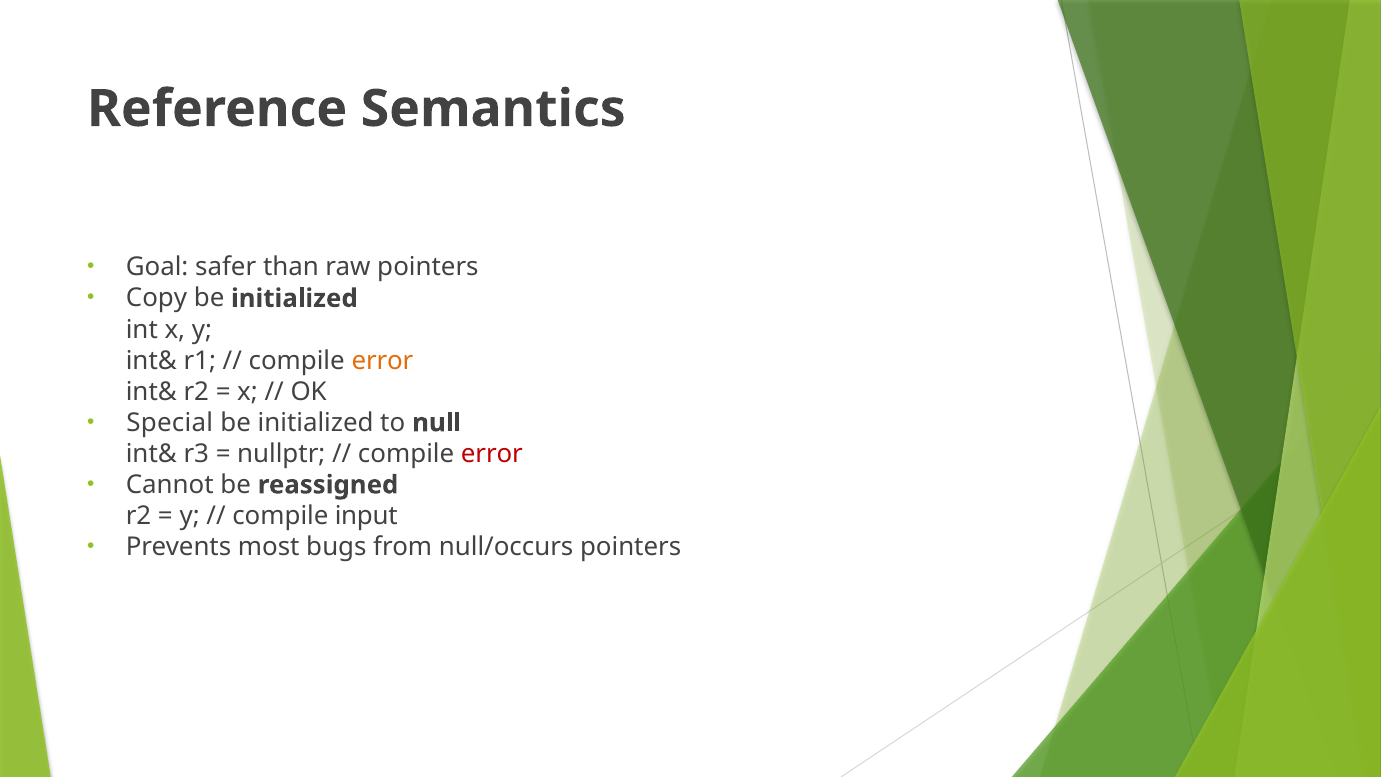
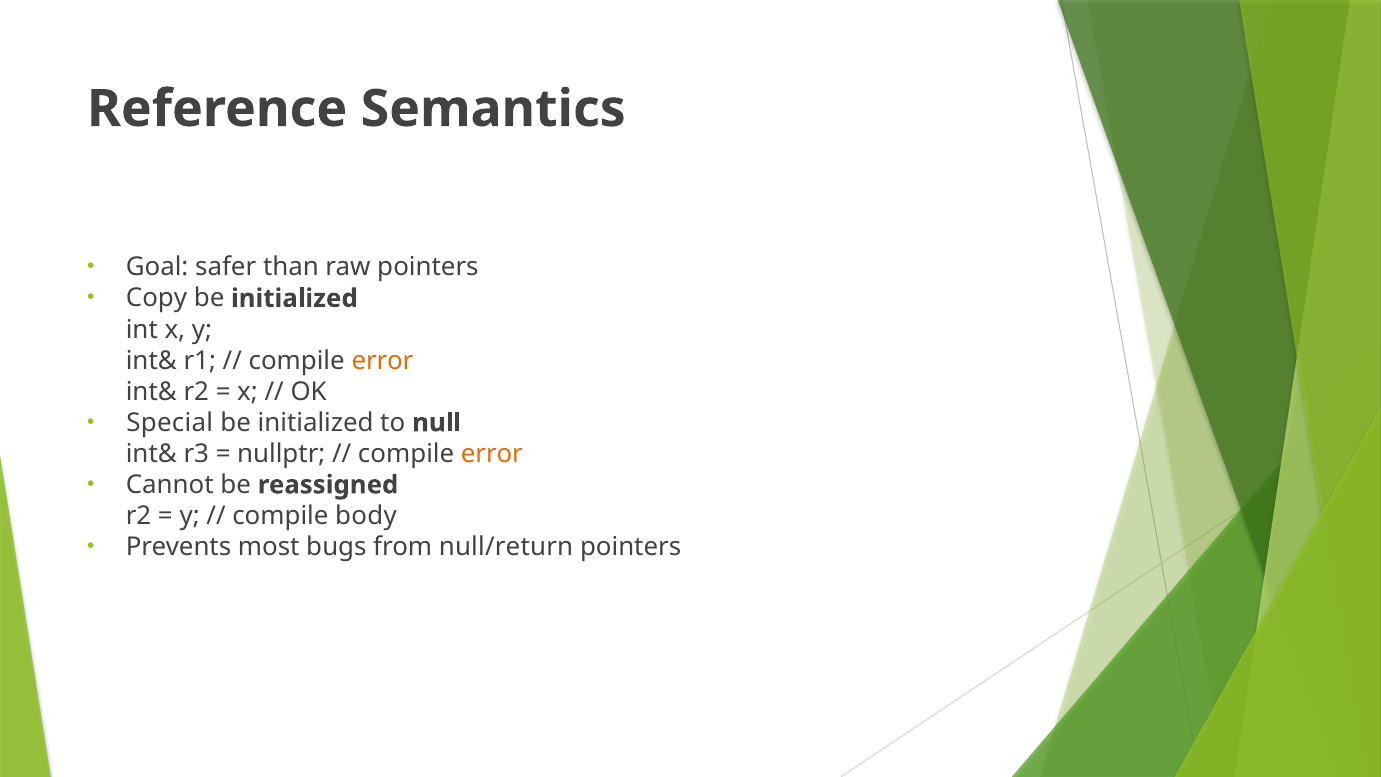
error colour: red -> orange (492, 454)
input: input -> body (366, 516)
null/occurs: null/occurs -> null/return (506, 547)
